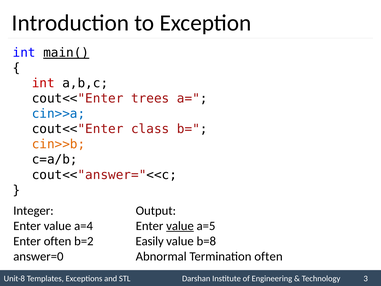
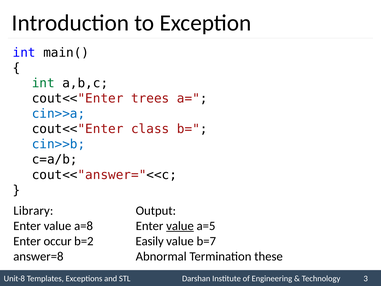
main( underline: present -> none (66, 53)
int colour: red -> green (43, 83)
cin>>b colour: orange -> blue (59, 144)
Integer: Integer -> Library (33, 211)
a=4: a=4 -> a=8 (84, 226)
Enter often: often -> occur (58, 241)
b=8: b=8 -> b=7 (206, 241)
answer=0: answer=0 -> answer=8 (38, 256)
Termination often: often -> these (269, 256)
